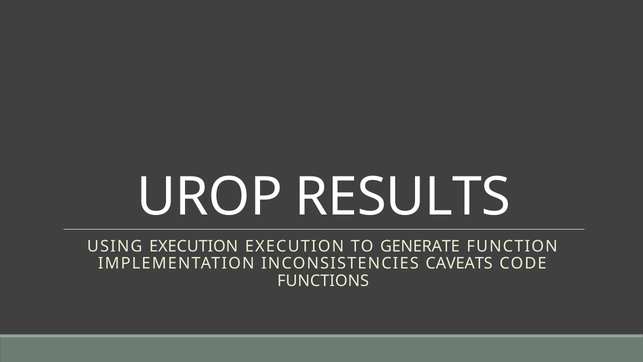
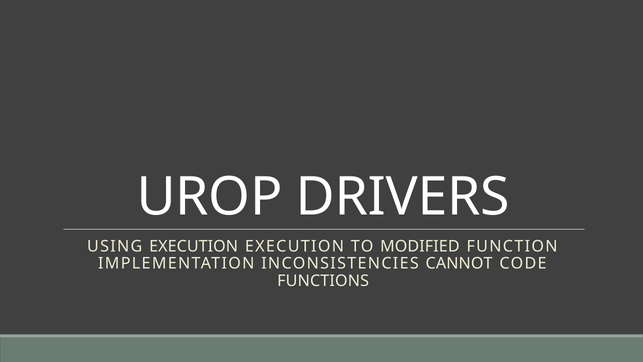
RESULTS: RESULTS -> DRIVERS (403, 197)
GENERATE: GENERATE -> MODIFIED (420, 246)
CAVEATS: CAVEATS -> CANNOT (459, 263)
